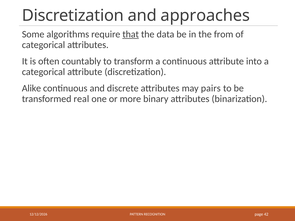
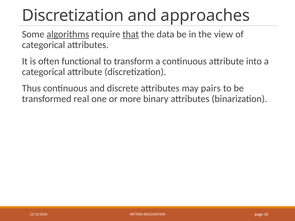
algorithms underline: none -> present (68, 34)
from: from -> view (224, 34)
countably: countably -> functional (81, 61)
Alike: Alike -> Thus (31, 88)
